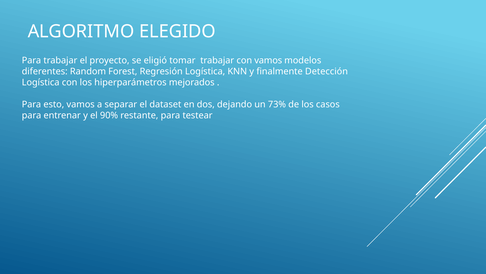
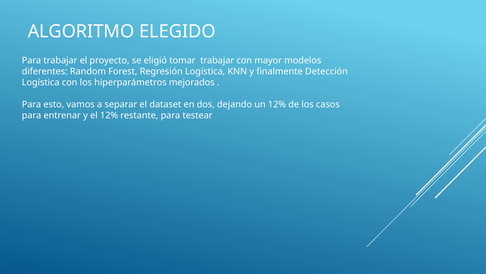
con vamos: vamos -> mayor (268, 60)
un 73%: 73% -> 12% (277, 104)
el 90%: 90% -> 12% (109, 115)
